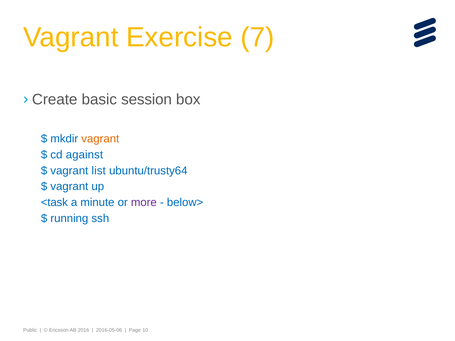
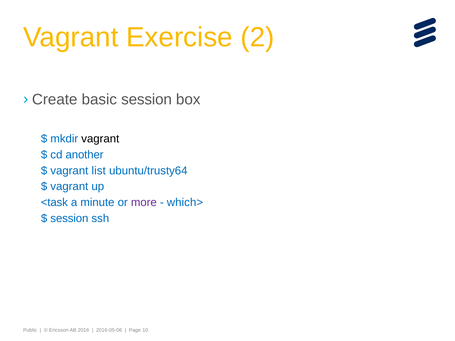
7: 7 -> 2 (257, 37)
vagrant colour: orange -> black (100, 139)
against: against -> another (85, 155)
below>: below> -> which> (185, 203)
running: running -> session (69, 219)
